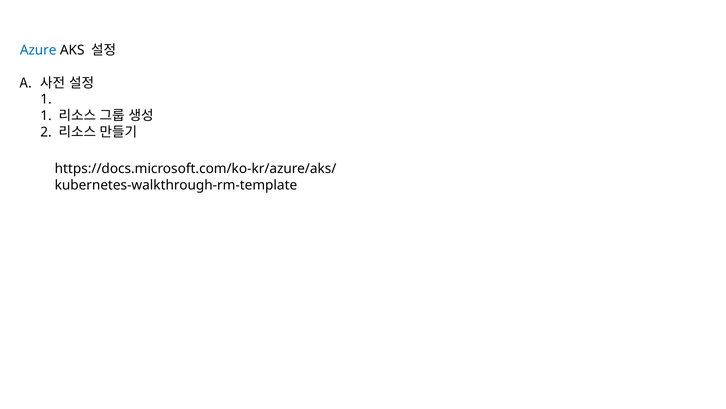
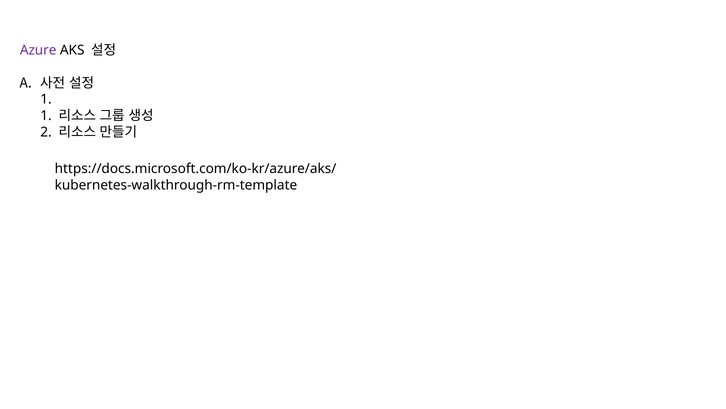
Azure colour: blue -> purple (38, 50)
